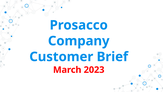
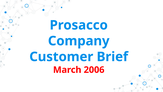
2023: 2023 -> 2006 (94, 70)
